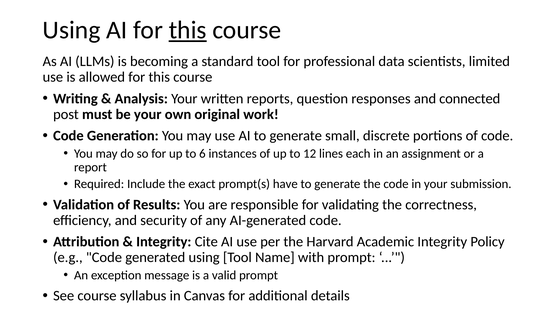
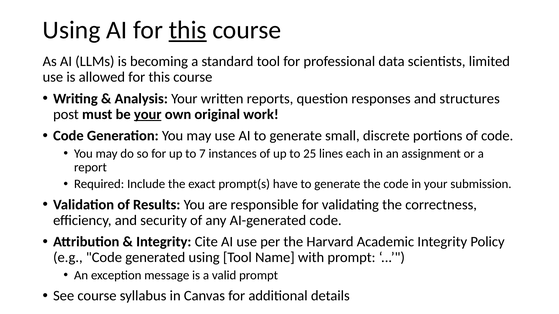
connected: connected -> structures (470, 99)
your underline: none -> present (148, 114)
6: 6 -> 7 (202, 154)
12: 12 -> 25 (310, 154)
